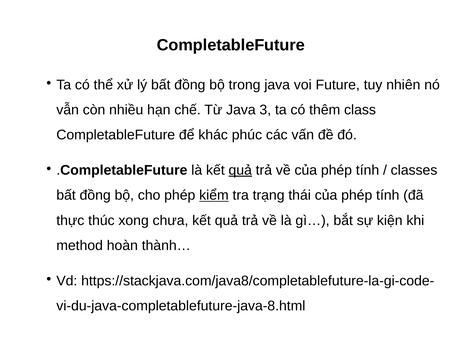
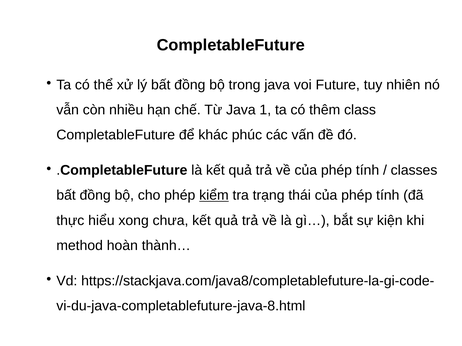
3: 3 -> 1 (265, 110)
quả underline: present -> none (240, 170)
thúc: thúc -> hiểu (101, 221)
